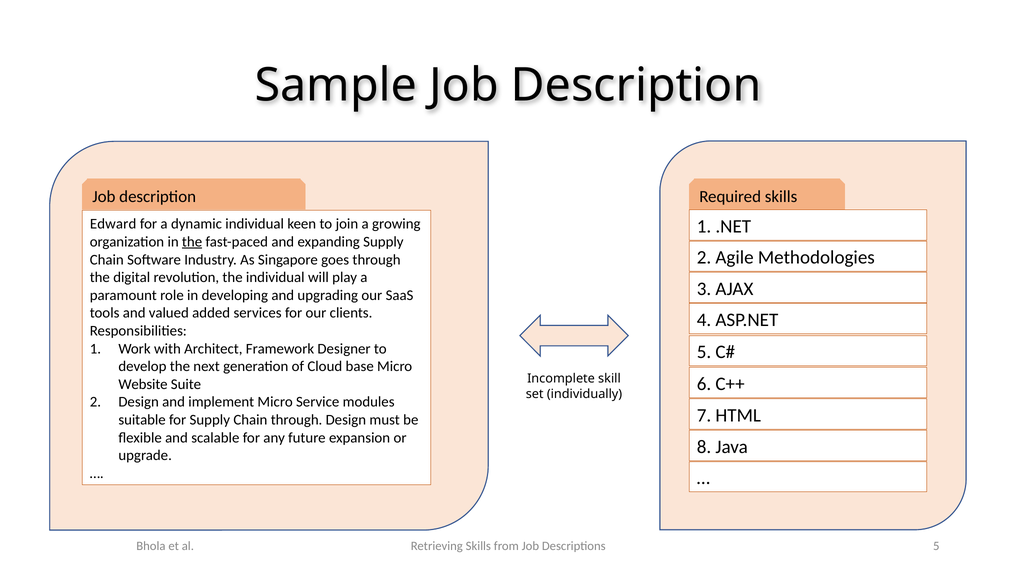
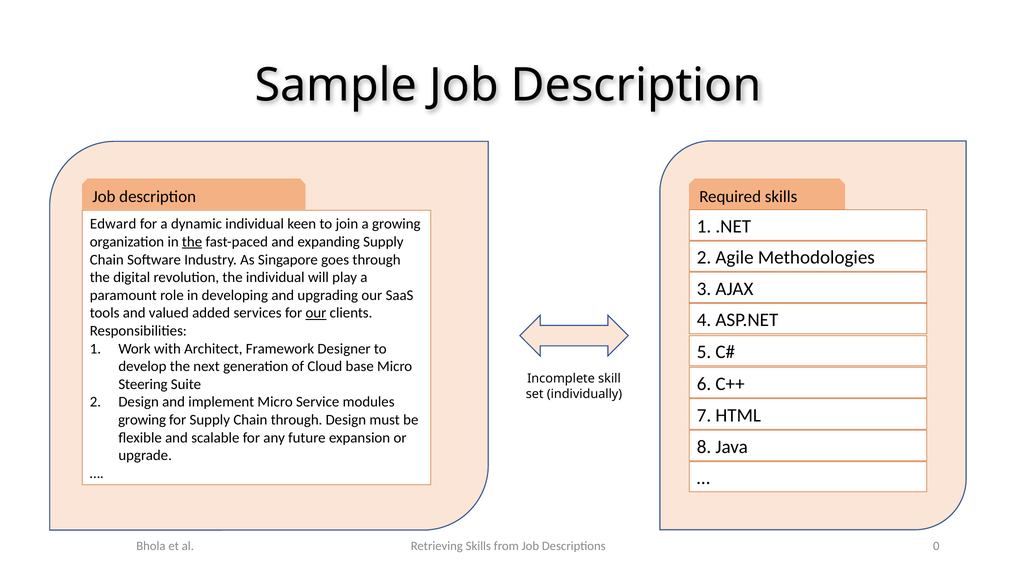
our underline: none -> present (316, 313)
Website: Website -> Steering (143, 384)
suitable: suitable -> growing (142, 420)
Descriptions 5: 5 -> 0 (936, 546)
